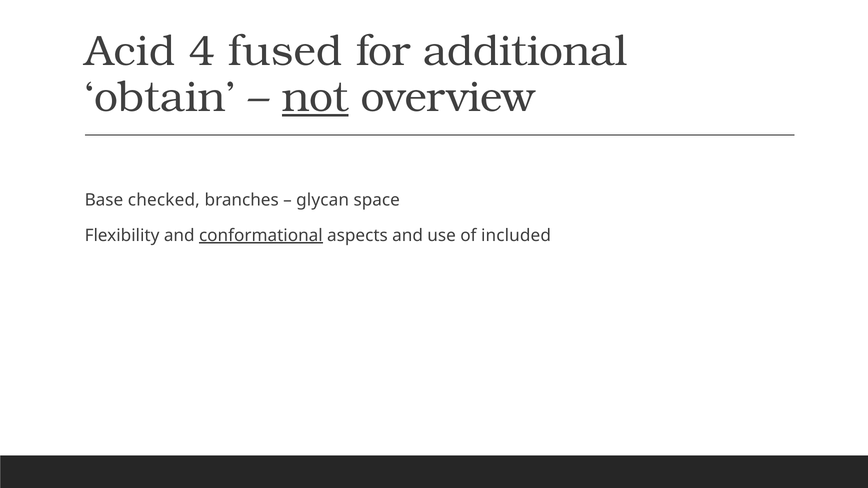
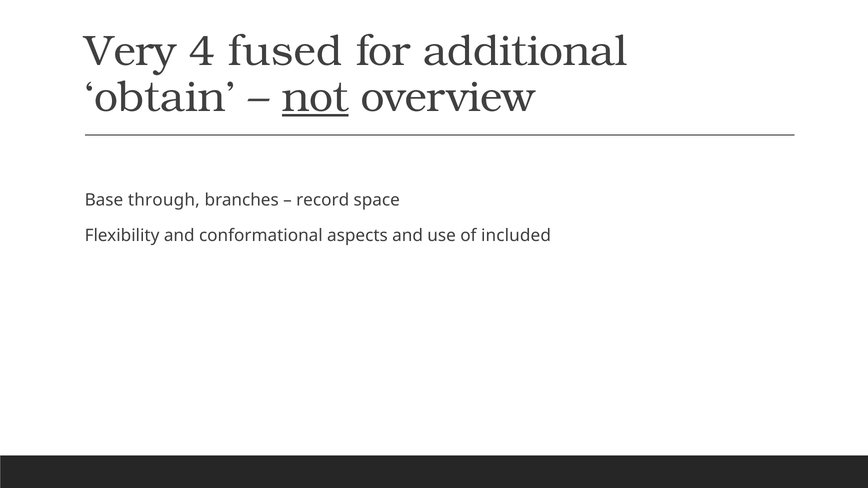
Acid: Acid -> Very (130, 51)
checked: checked -> through (164, 200)
glycan: glycan -> record (323, 200)
conformational underline: present -> none (261, 235)
